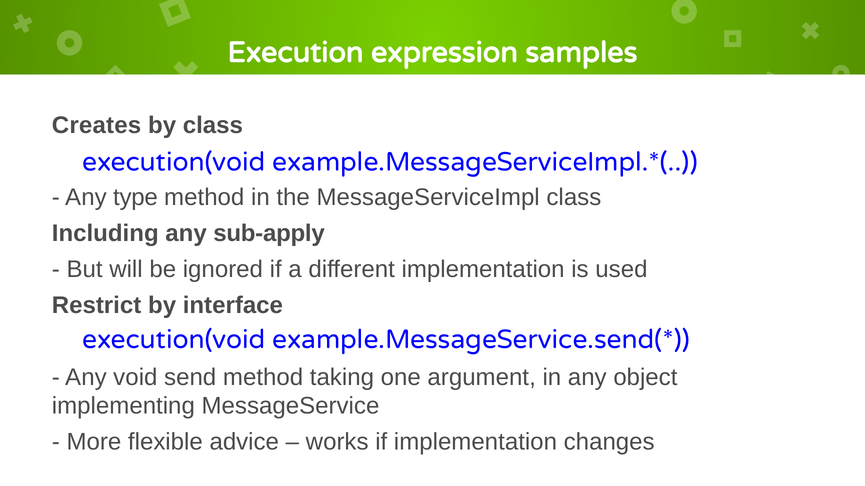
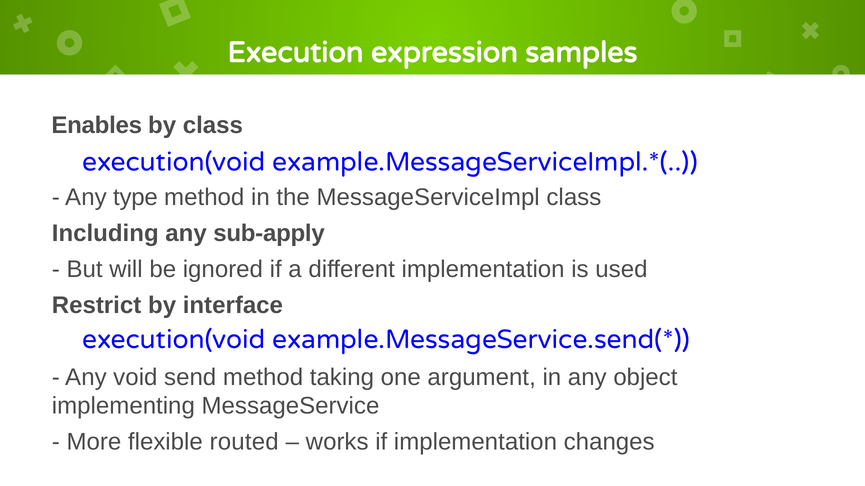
Creates: Creates -> Enables (97, 125)
advice: advice -> routed (244, 442)
